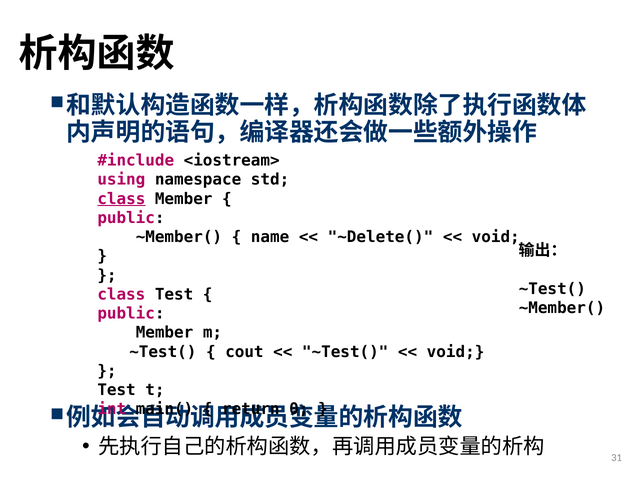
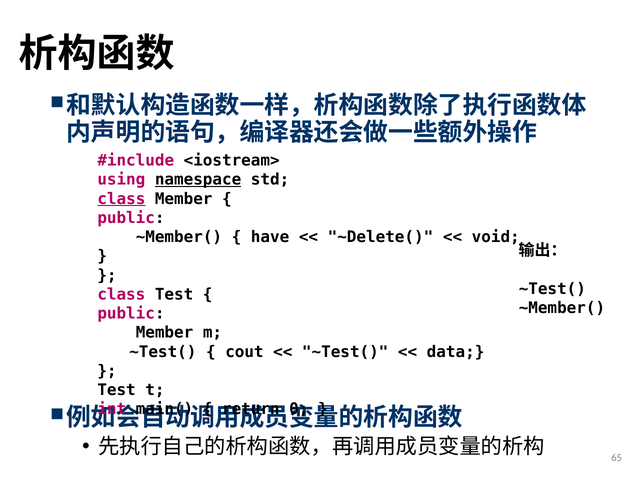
namespace underline: none -> present (198, 180)
name: name -> have (270, 237)
void: void -> data (456, 352)
31: 31 -> 65 (617, 458)
